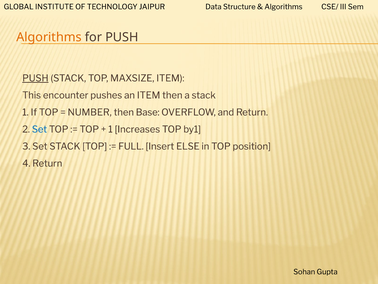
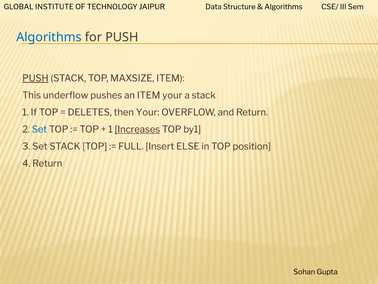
Algorithms colour: orange -> blue (49, 37)
encounter: encounter -> underflow (66, 95)
ITEM then: then -> your (172, 95)
NUMBER: NUMBER -> DELETES (90, 112)
then Base: Base -> Your (148, 112)
Increases underline: none -> present (137, 129)
